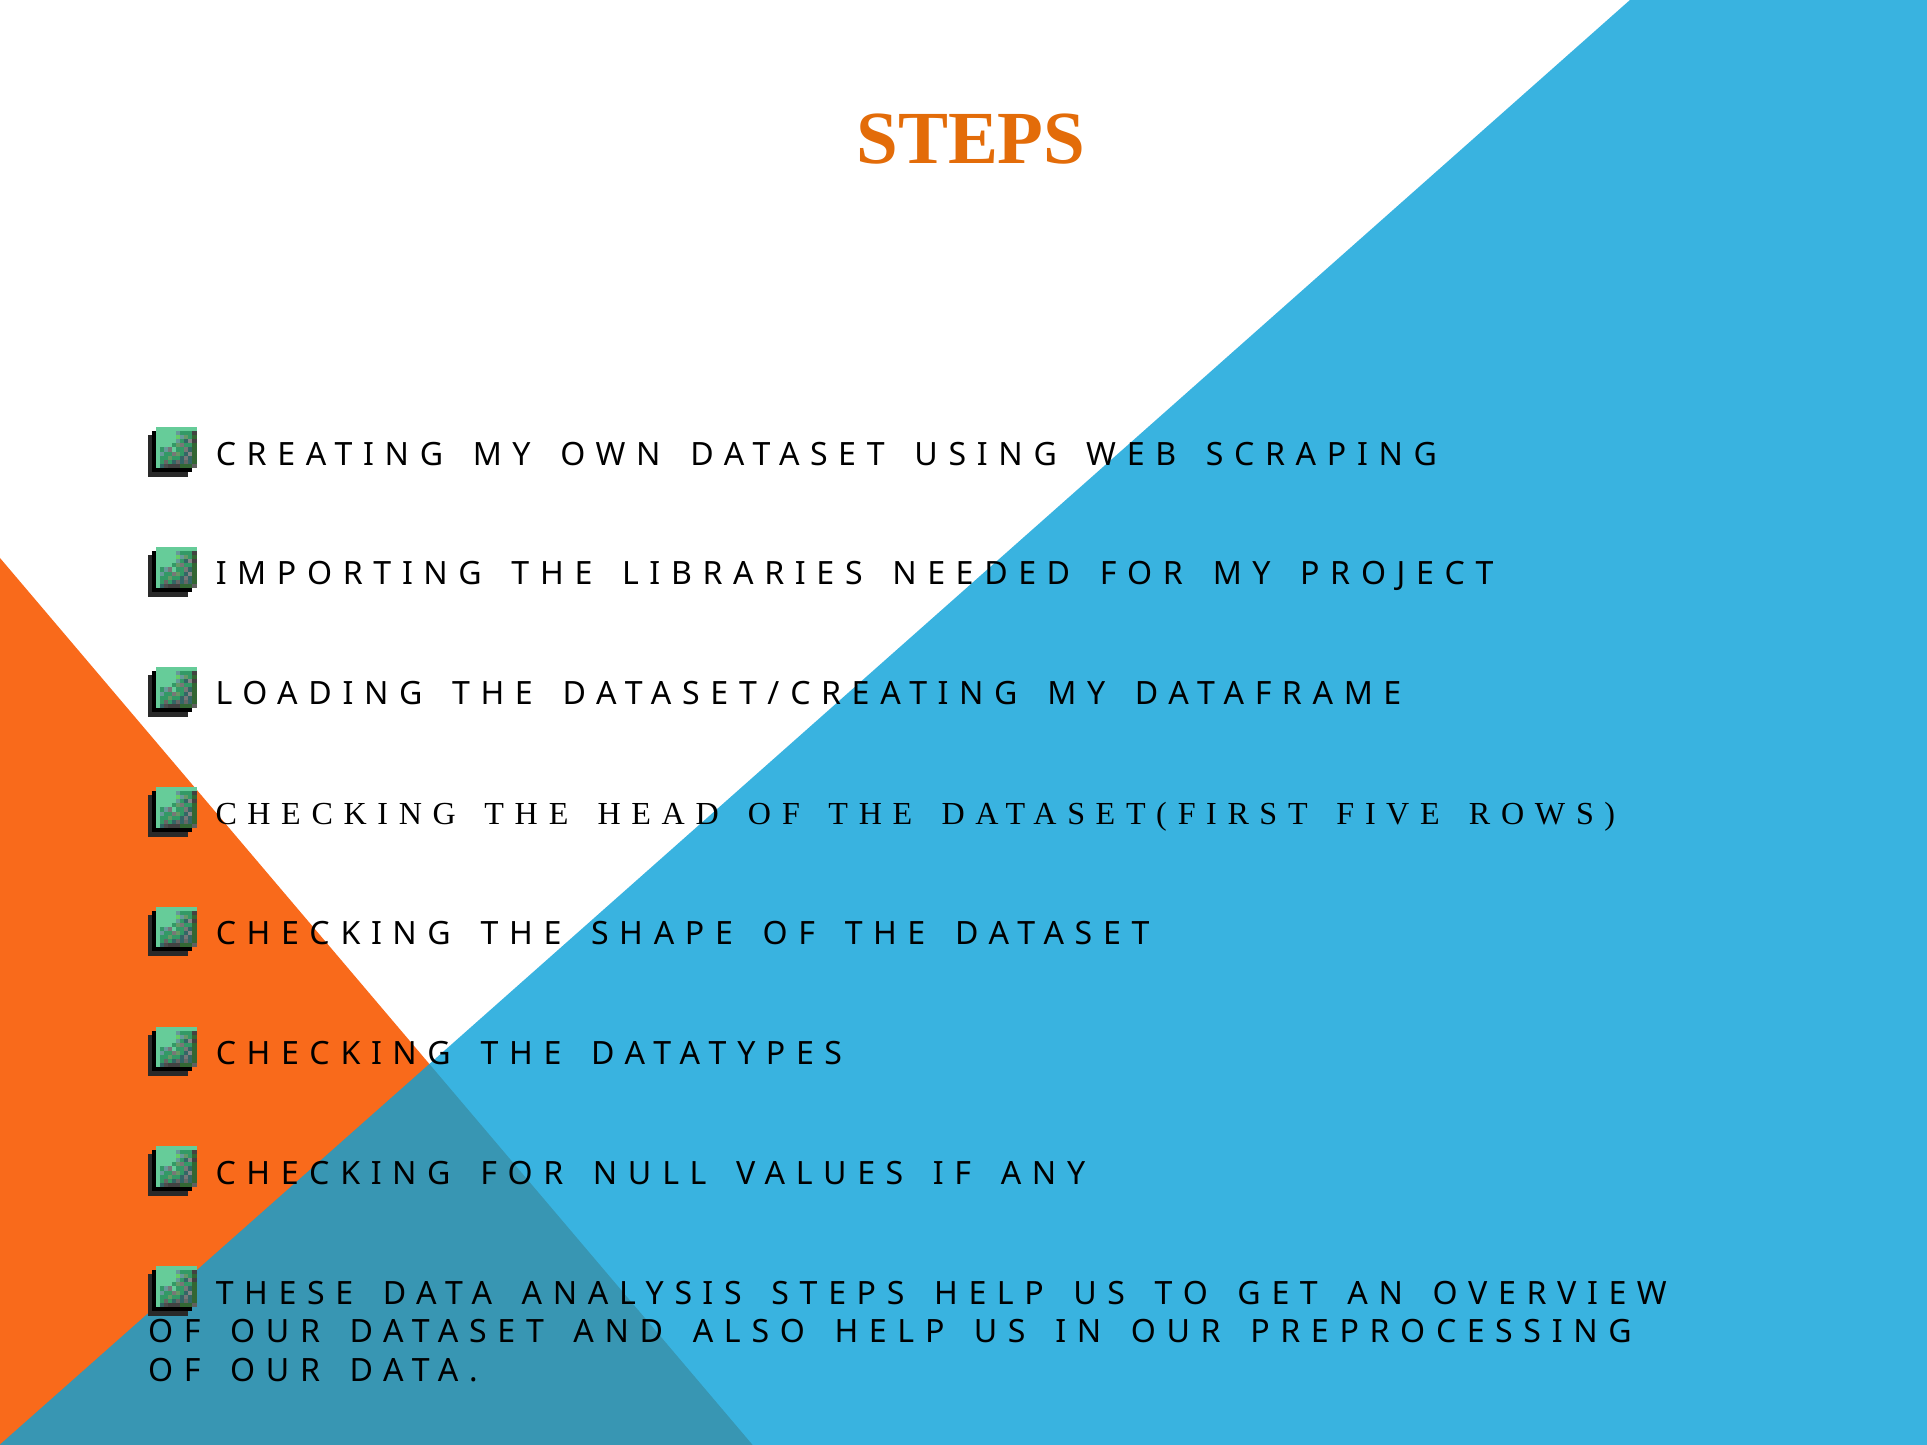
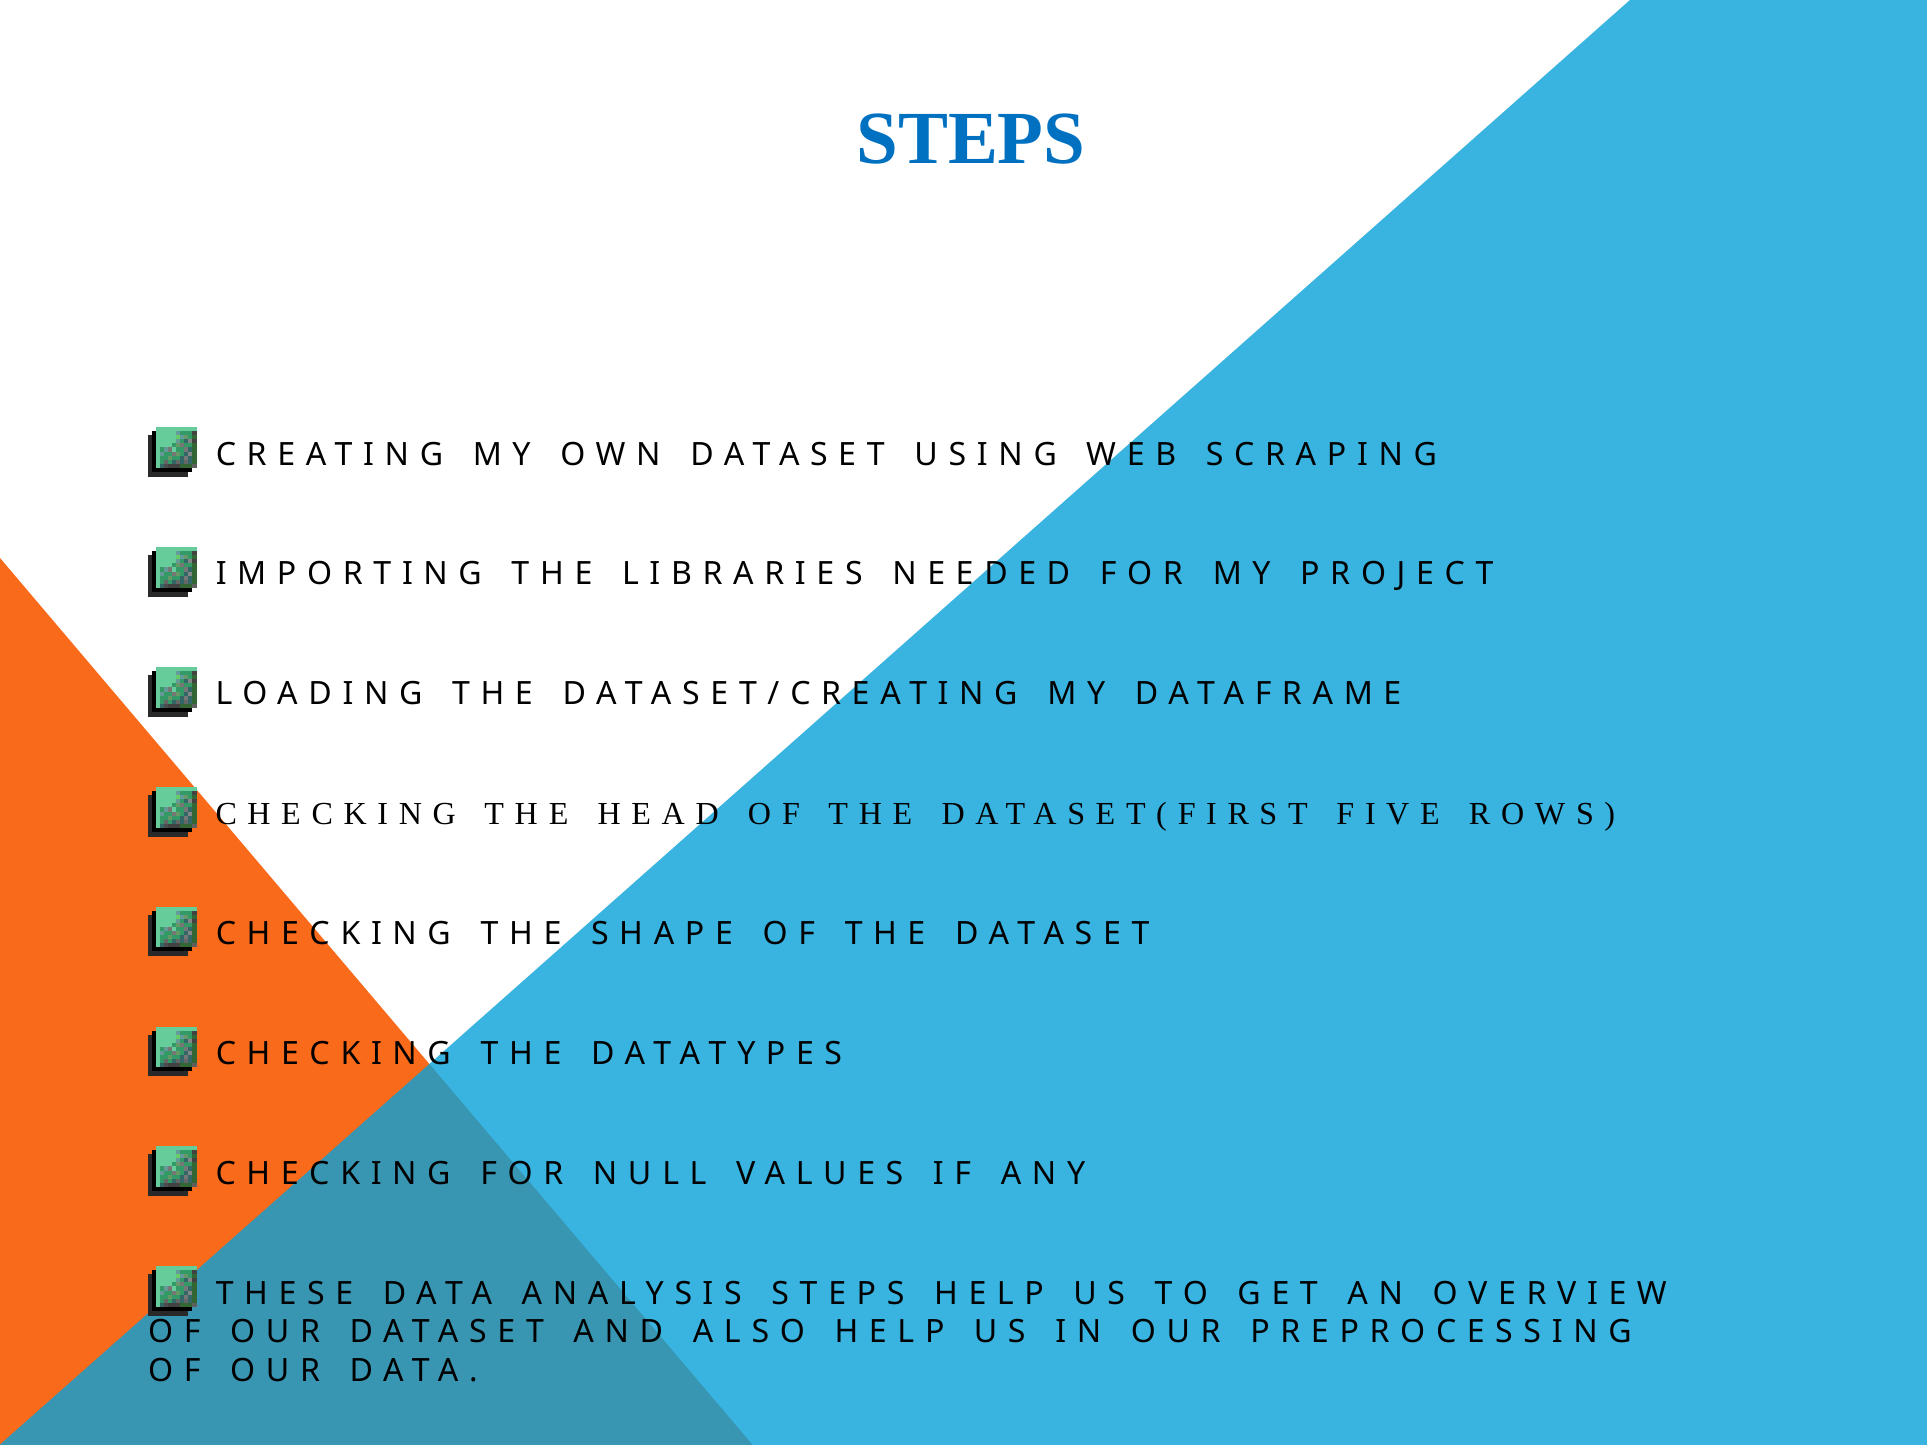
STEPS colour: orange -> blue (971, 139)
